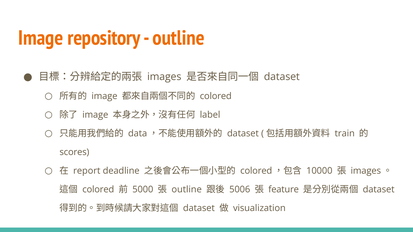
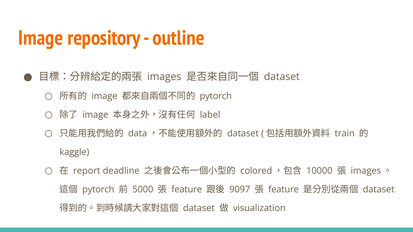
colored: colored -> pytorch (216, 96)
scores: scores -> kaggle (74, 152)
colored: colored -> pytorch (98, 190)
outline: outline -> feature (187, 190)
5006: 5006 -> 9097 (240, 190)
